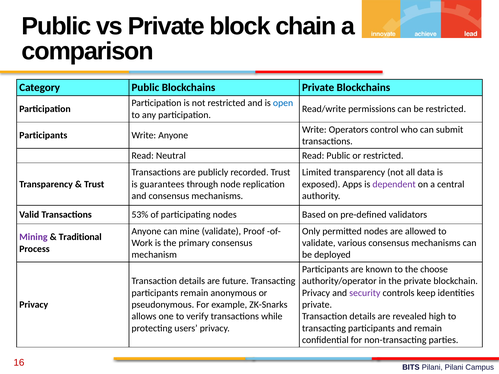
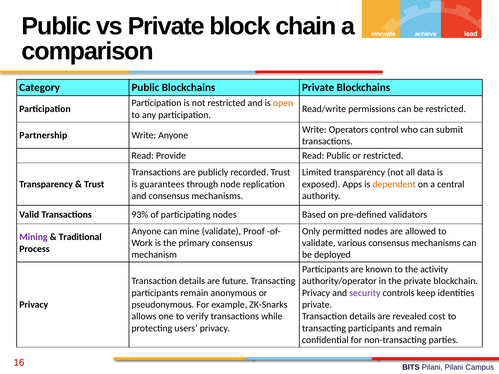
open colour: blue -> orange (283, 103)
Participants: Participants -> Partnership (43, 135)
Neutral: Neutral -> Provide (171, 156)
dependent colour: purple -> orange (394, 184)
53%: 53% -> 93% (140, 215)
choose: choose -> activity (434, 269)
high: high -> cost (437, 317)
